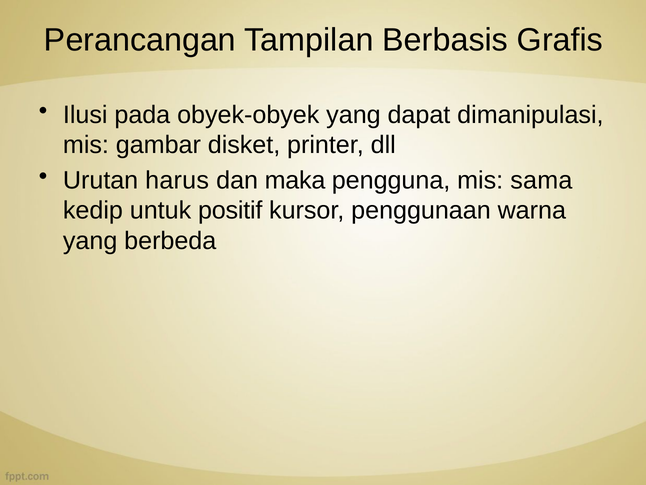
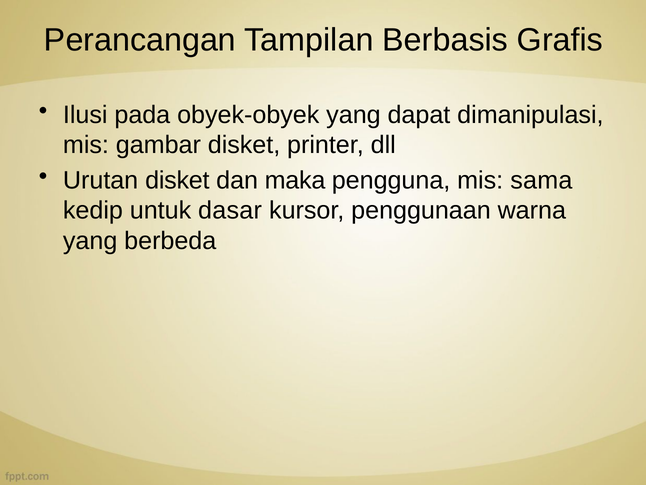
Urutan harus: harus -> disket (177, 180)
positif: positif -> dasar (230, 210)
